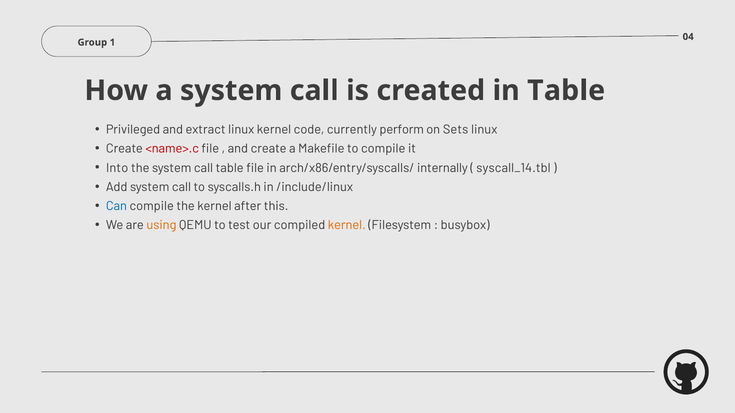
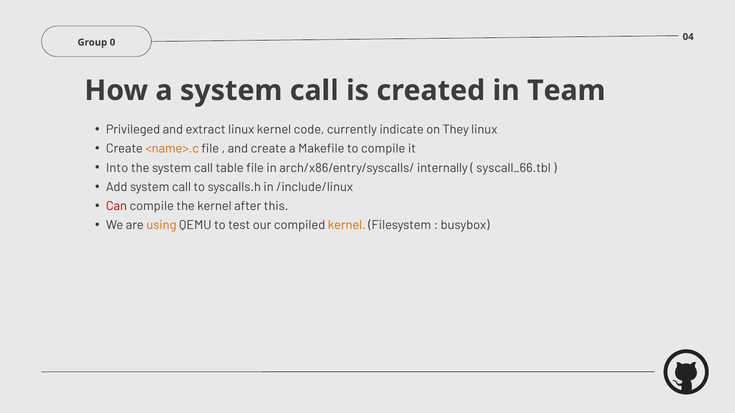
1: 1 -> 0 (113, 42)
in Table: Table -> Team (566, 91)
perform: perform -> indicate (402, 130)
Sets: Sets -> They (456, 130)
<name>.c colour: red -> orange (172, 149)
syscall_14.tbl: syscall_14.tbl -> syscall_66.tbl (514, 168)
Can colour: blue -> red (116, 206)
